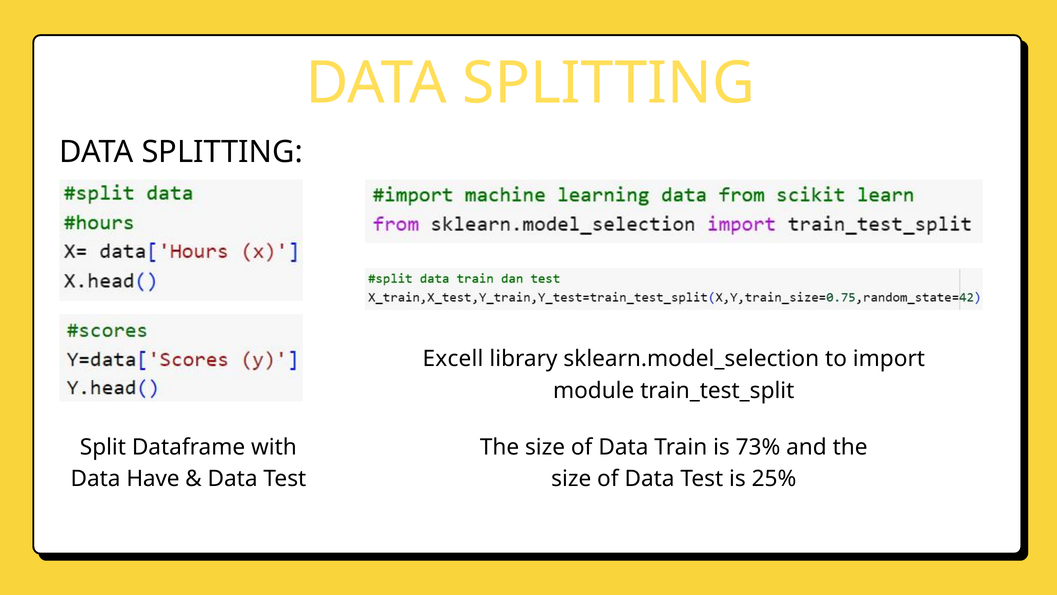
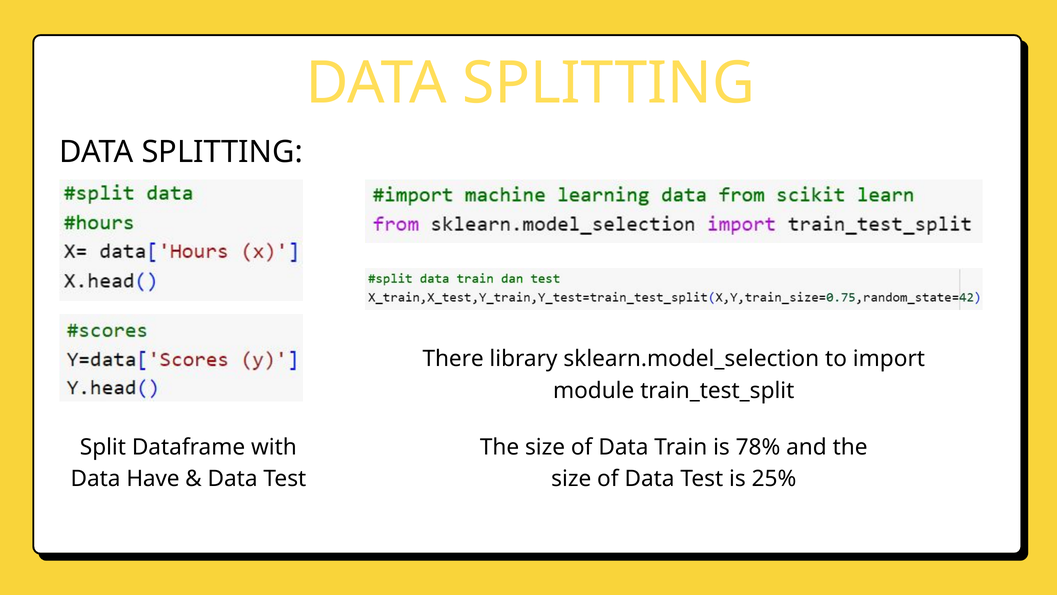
Excell: Excell -> There (453, 359)
73%: 73% -> 78% (758, 447)
